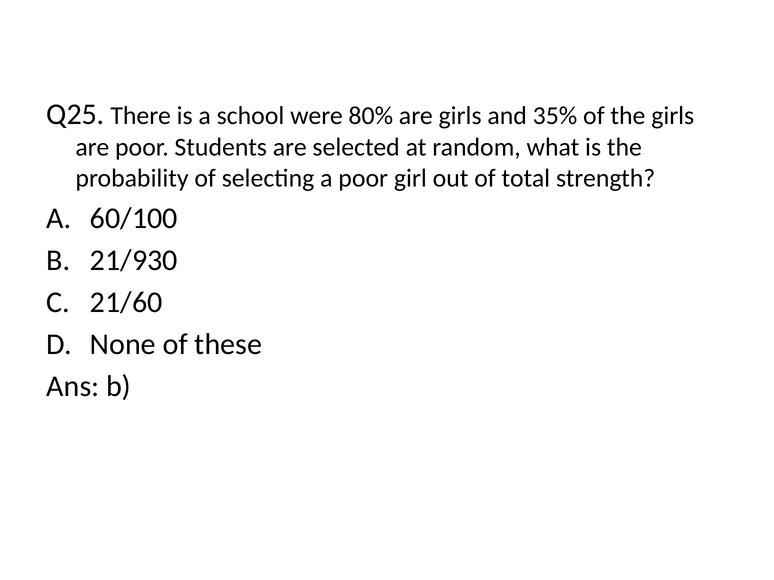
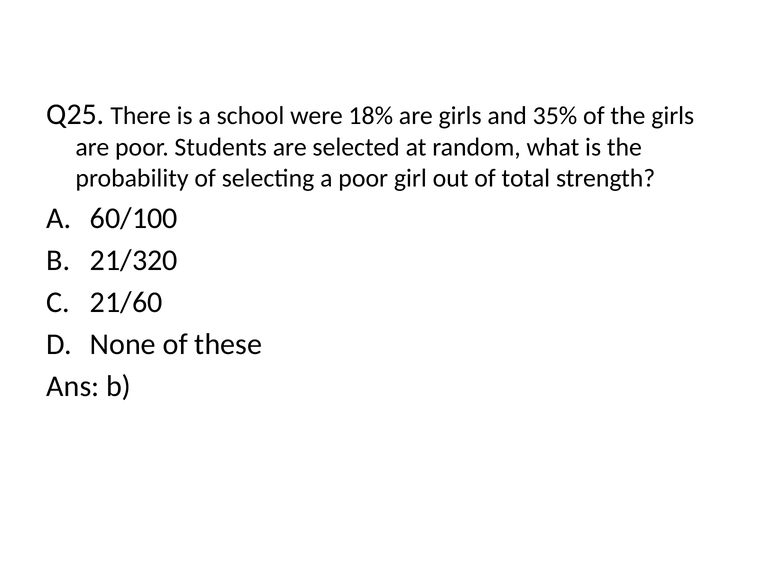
80%: 80% -> 18% (371, 116)
21/930: 21/930 -> 21/320 (134, 260)
